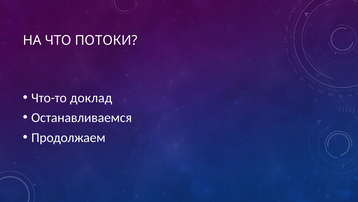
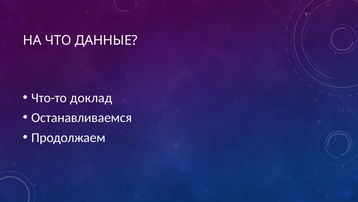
ПОТОКИ: ПОТОКИ -> ДАННЫЕ (106, 40)
